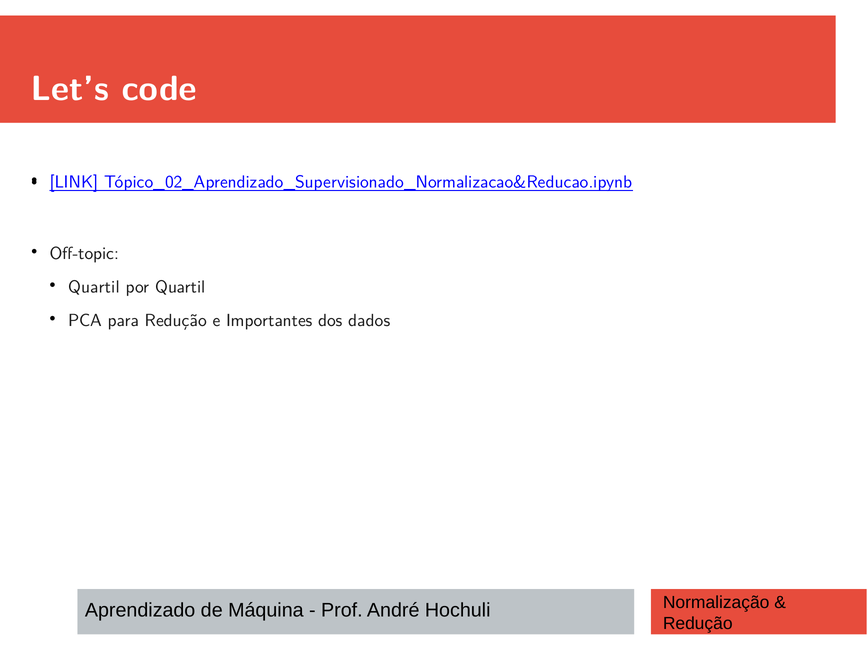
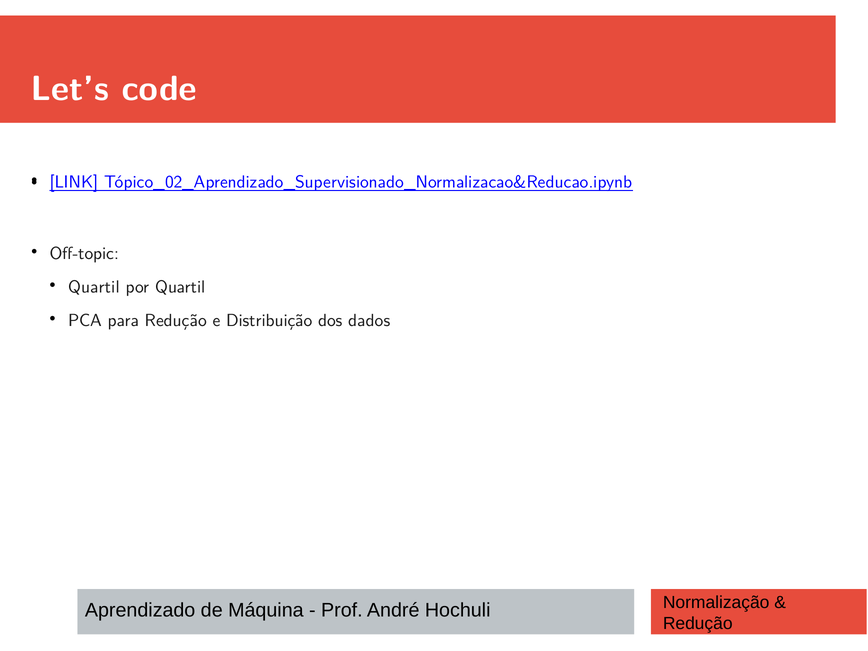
Importantes: Importantes -> Distribuição (269, 320)
